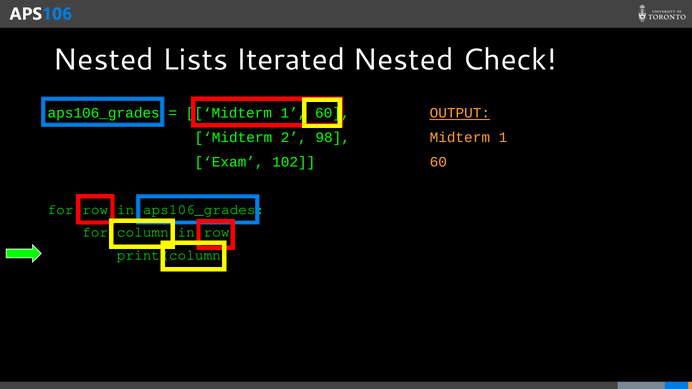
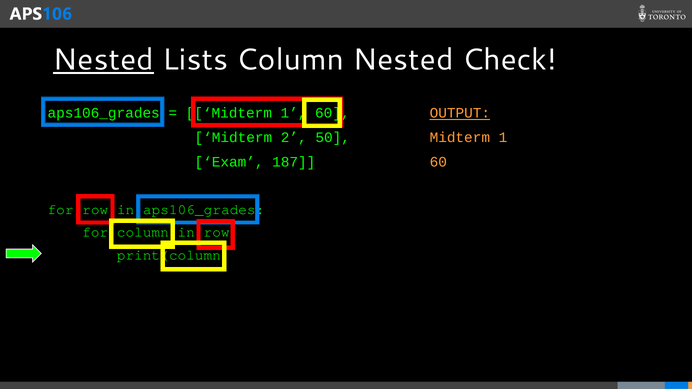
Nested underline: none -> present (103, 60)
Lists Iterated: Iterated -> Column (290, 60)
98: 98 -> 50 (333, 138)
102: 102 -> 187 (294, 162)
